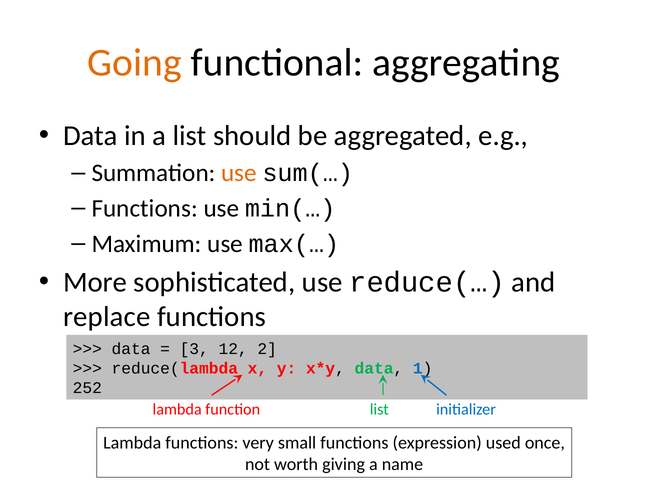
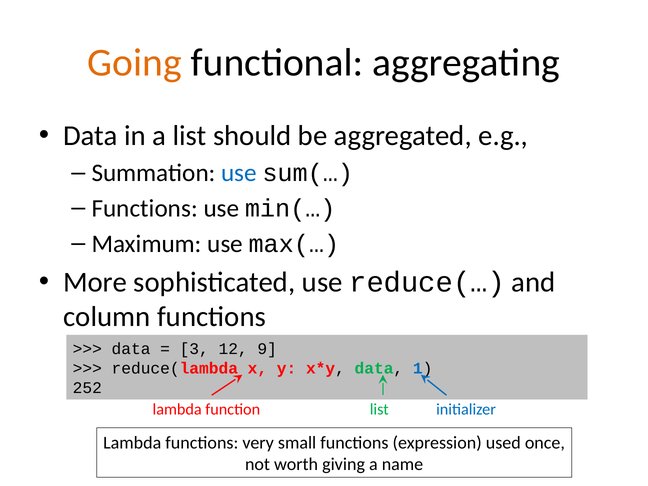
use colour: orange -> blue (239, 173)
replace: replace -> column (107, 317)
2: 2 -> 9 (267, 349)
